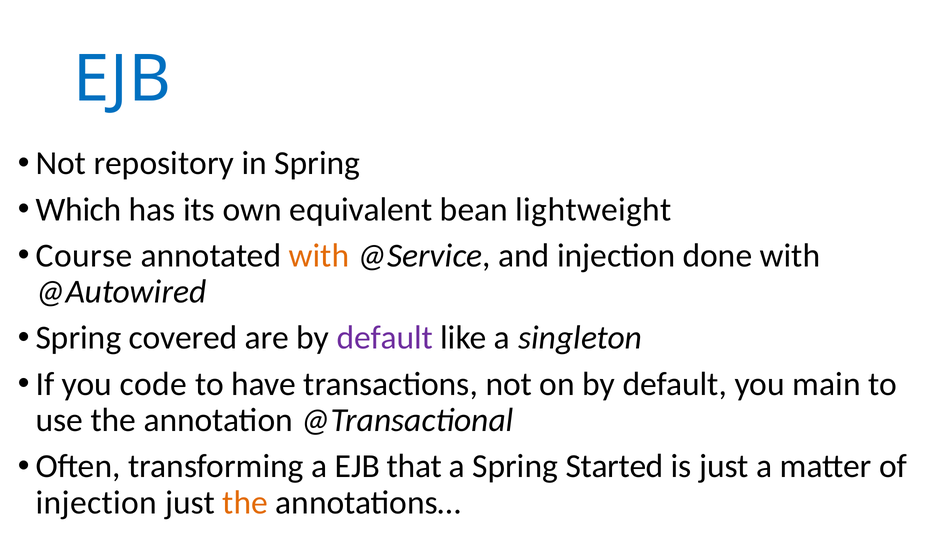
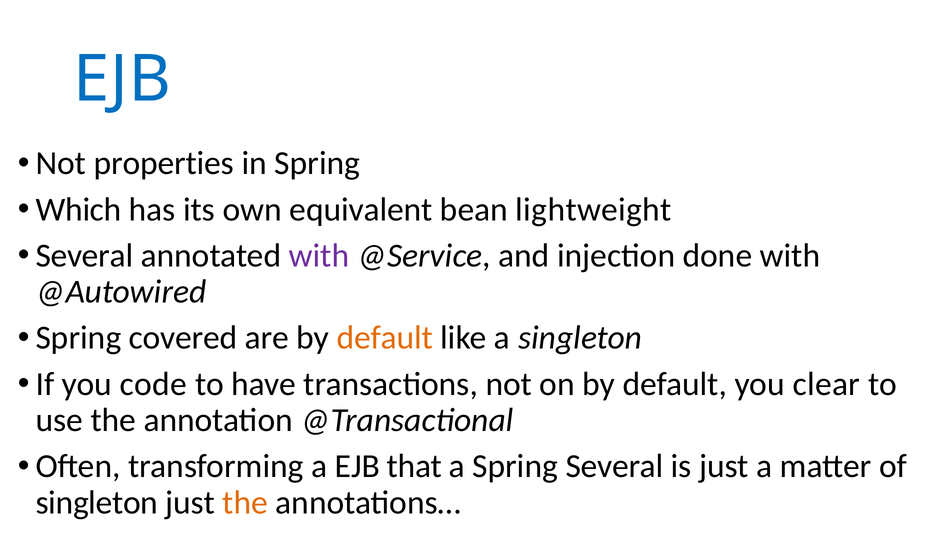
repository: repository -> properties (164, 163)
Course: Course -> Several (84, 256)
with colour: orange -> purple (319, 256)
default colour: purple -> orange (385, 338)
main: main -> clear (826, 384)
Spring Started: Started -> Several (615, 467)
injection: injection -> singleton (97, 503)
